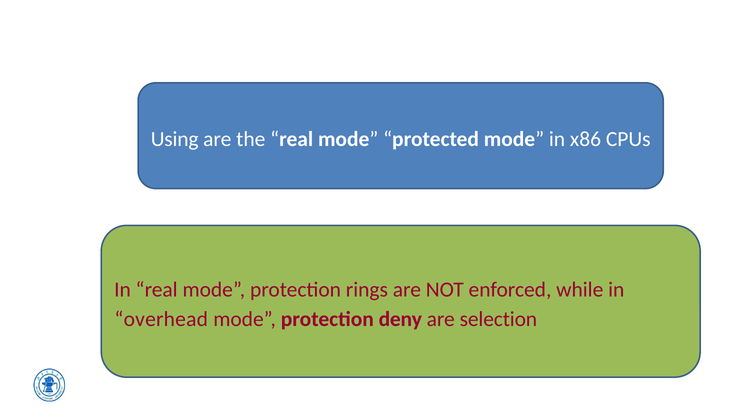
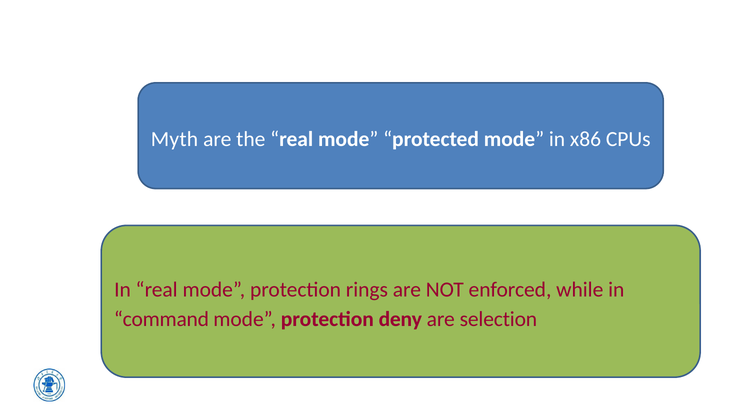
Using: Using -> Myth (174, 139)
overhead: overhead -> command (161, 319)
